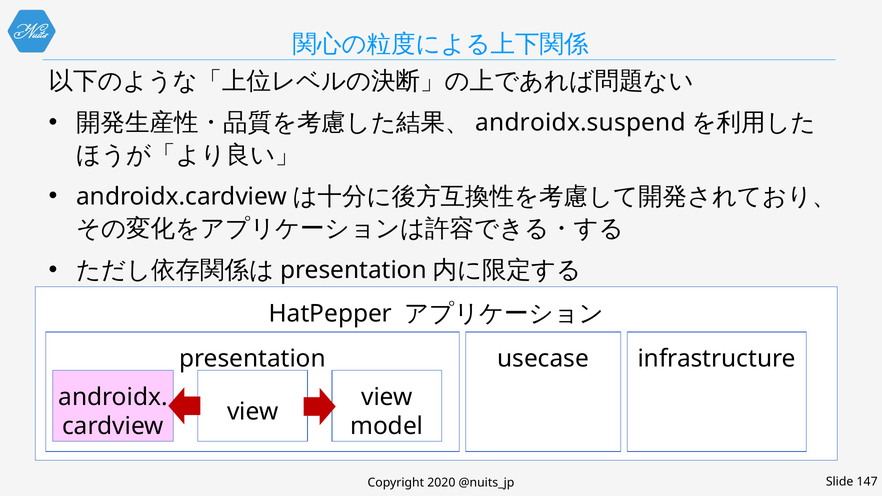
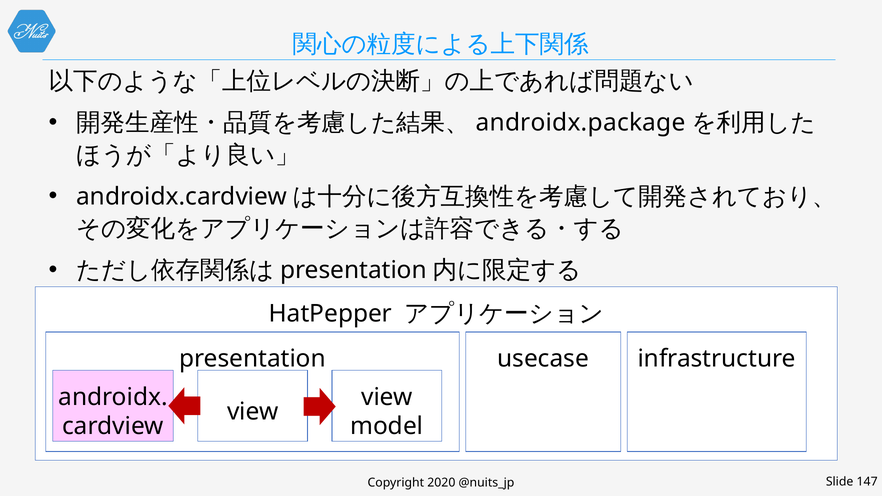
androidx.suspend: androidx.suspend -> androidx.package (581, 123)
